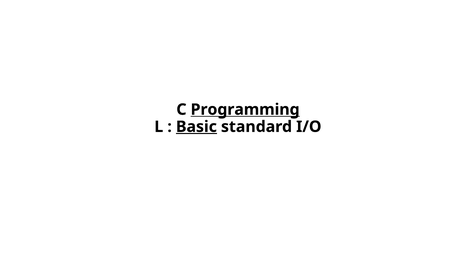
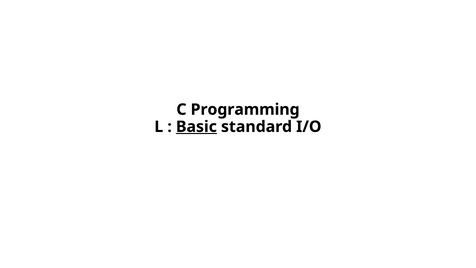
Programming underline: present -> none (245, 109)
